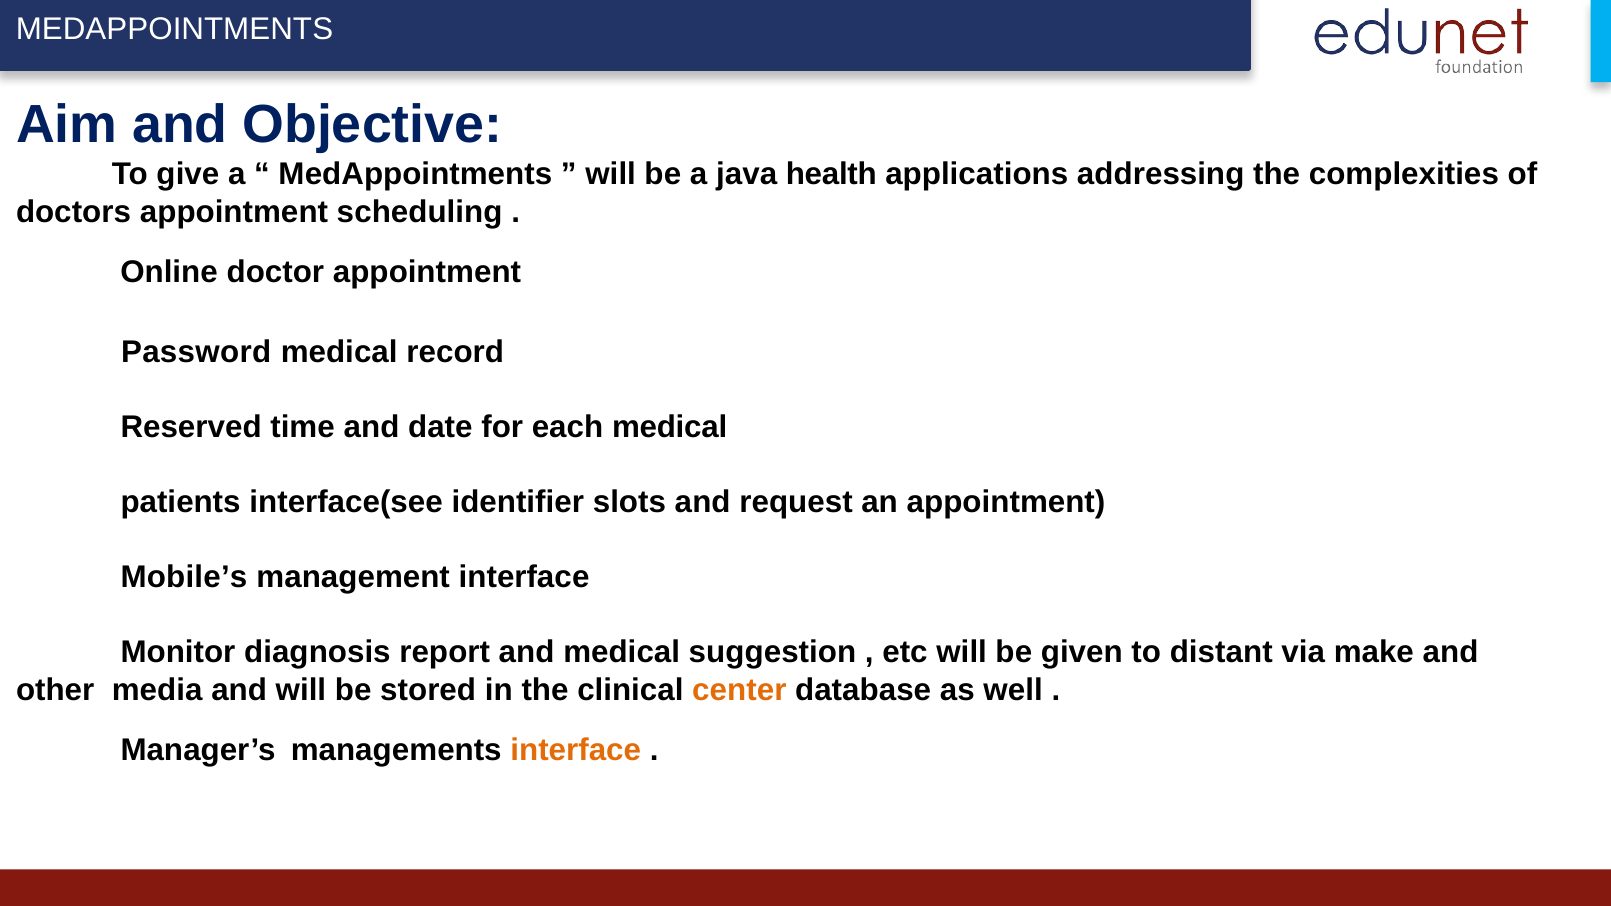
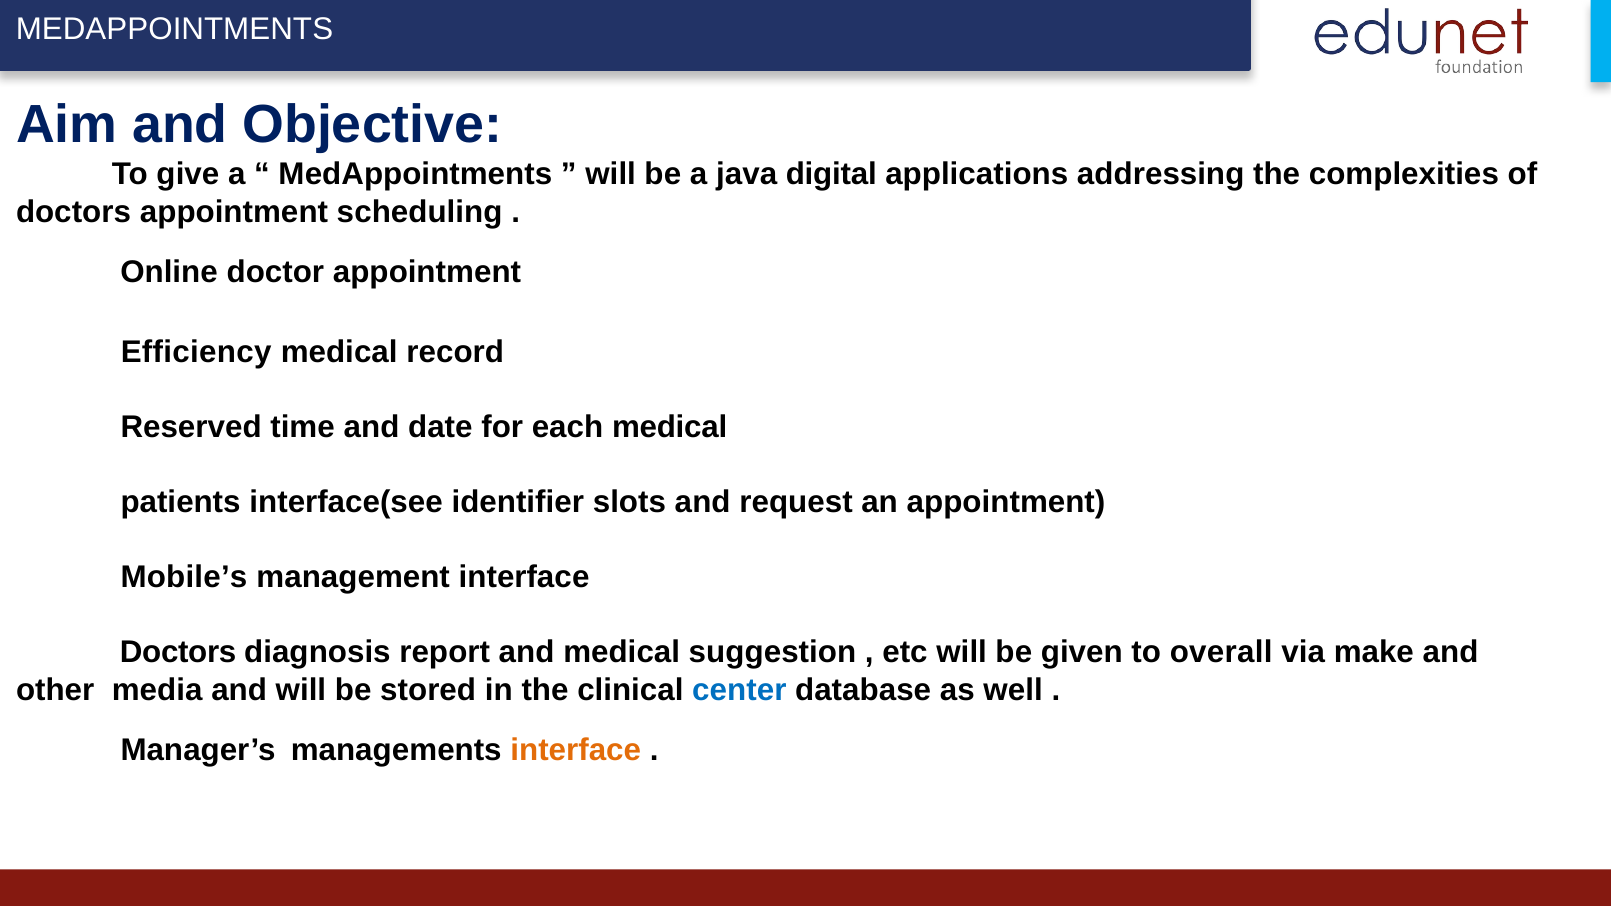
health: health -> digital (831, 175)
Password: Password -> Efficiency (196, 352)
Monitor: Monitor -> Doctors (178, 653)
distant: distant -> overall (1221, 653)
center colour: orange -> blue (739, 690)
